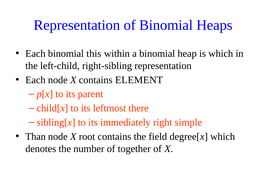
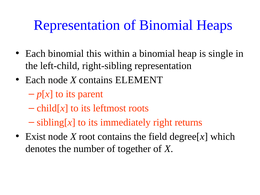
is which: which -> single (221, 54)
there: there -> roots (139, 108)
simple: simple -> returns (188, 122)
Than: Than -> Exist (35, 137)
